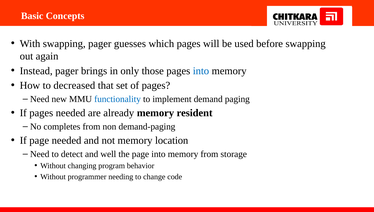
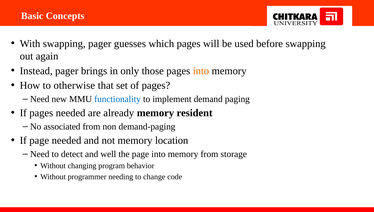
into colour: blue -> orange (201, 71)
decreased: decreased -> otherwise (74, 85)
completes: completes -> associated (62, 126)
